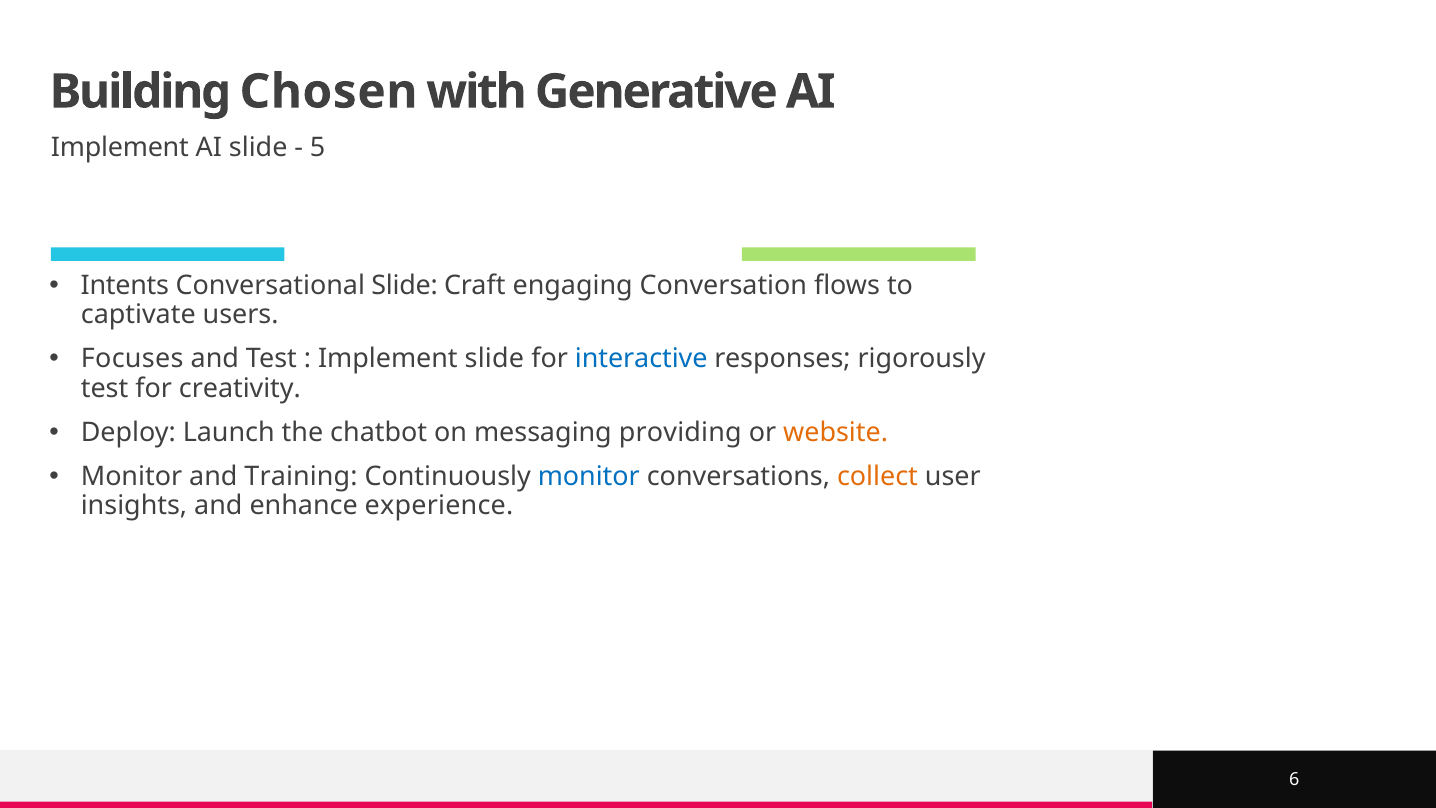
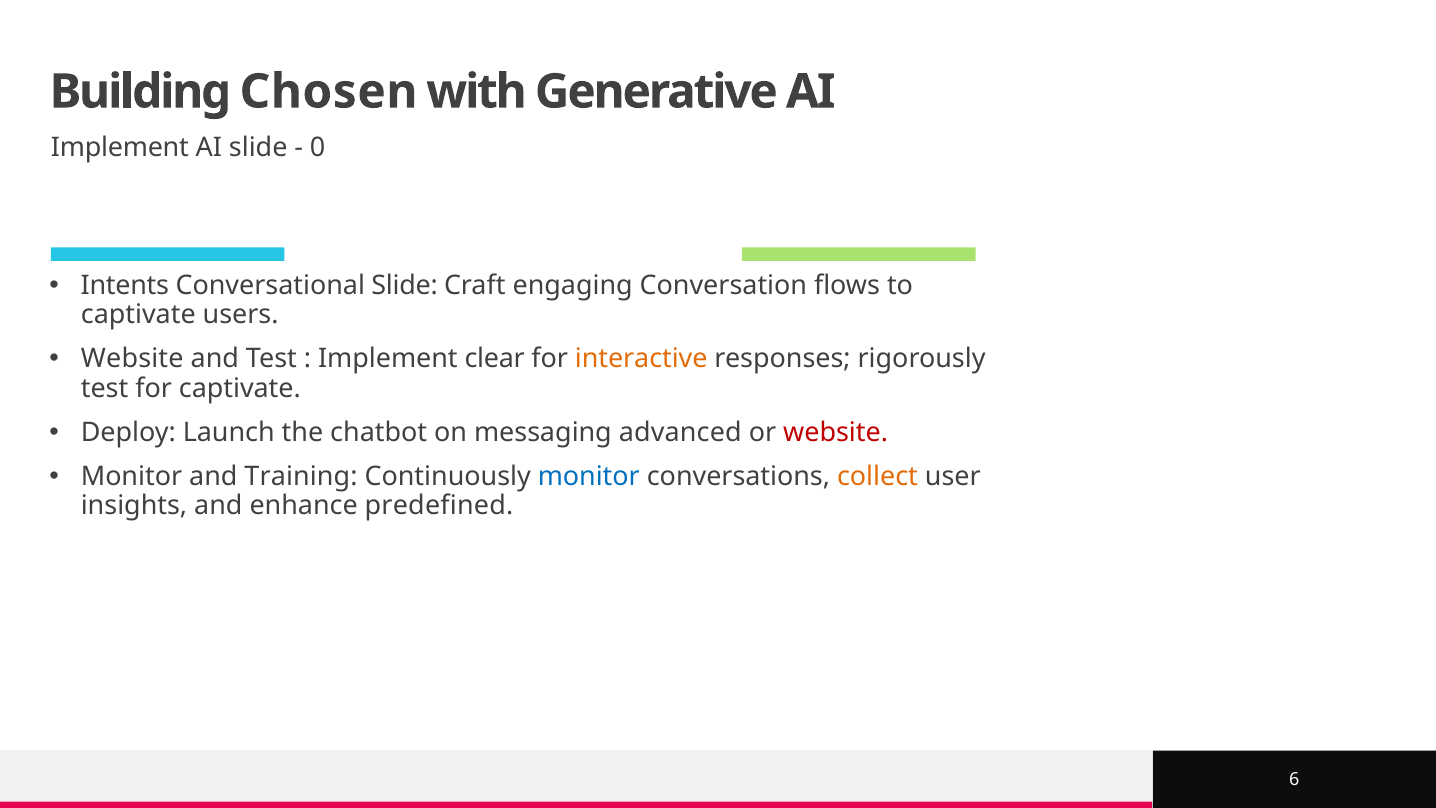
5: 5 -> 0 (318, 148)
Focuses: Focuses -> Website (132, 359)
Implement slide: slide -> clear (495, 359)
interactive colour: blue -> orange (641, 359)
for creativity: creativity -> captivate (240, 388)
providing: providing -> advanced (680, 432)
website colour: orange -> red (836, 432)
experience: experience -> predefined (439, 505)
